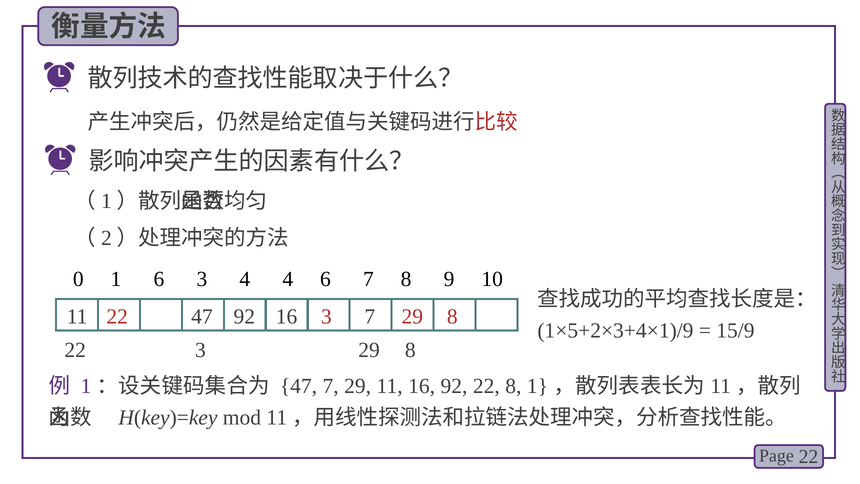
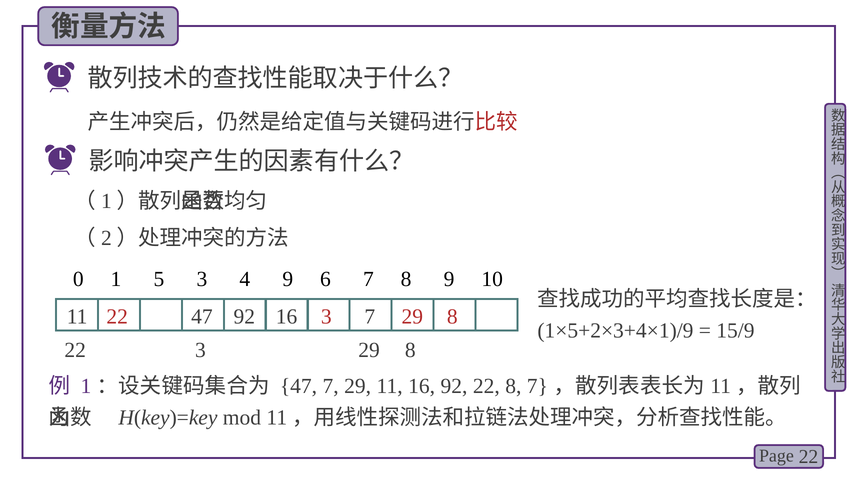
1 6: 6 -> 5 (159, 279)
4 4: 4 -> 9 (288, 279)
8 1: 1 -> 7 (537, 386)
